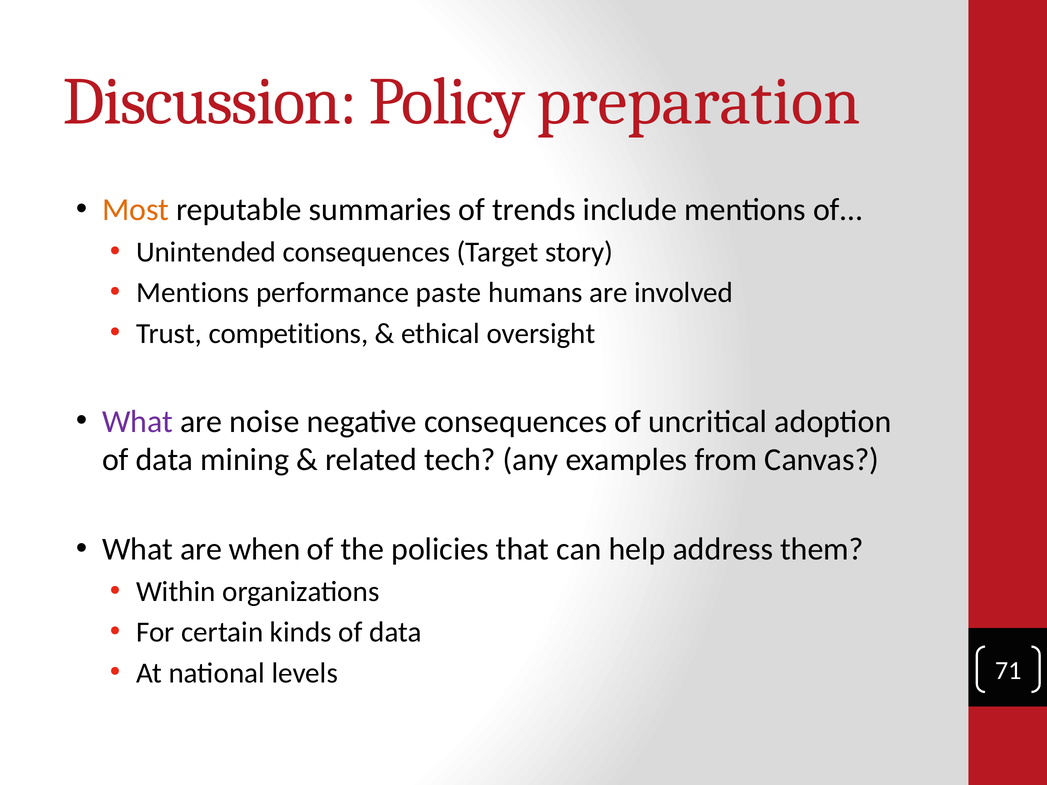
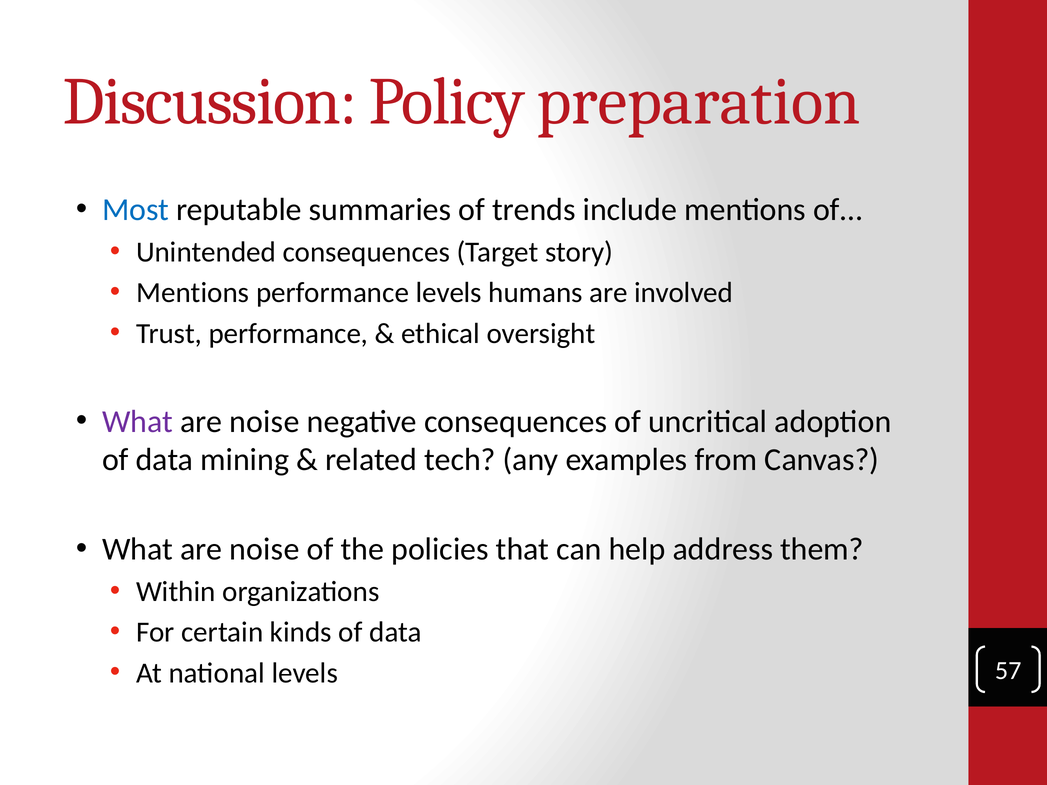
Most colour: orange -> blue (136, 210)
performance paste: paste -> levels (449, 293)
Trust competitions: competitions -> performance (288, 334)
when: when -> noise (264, 550)
71: 71 -> 57 (1008, 671)
